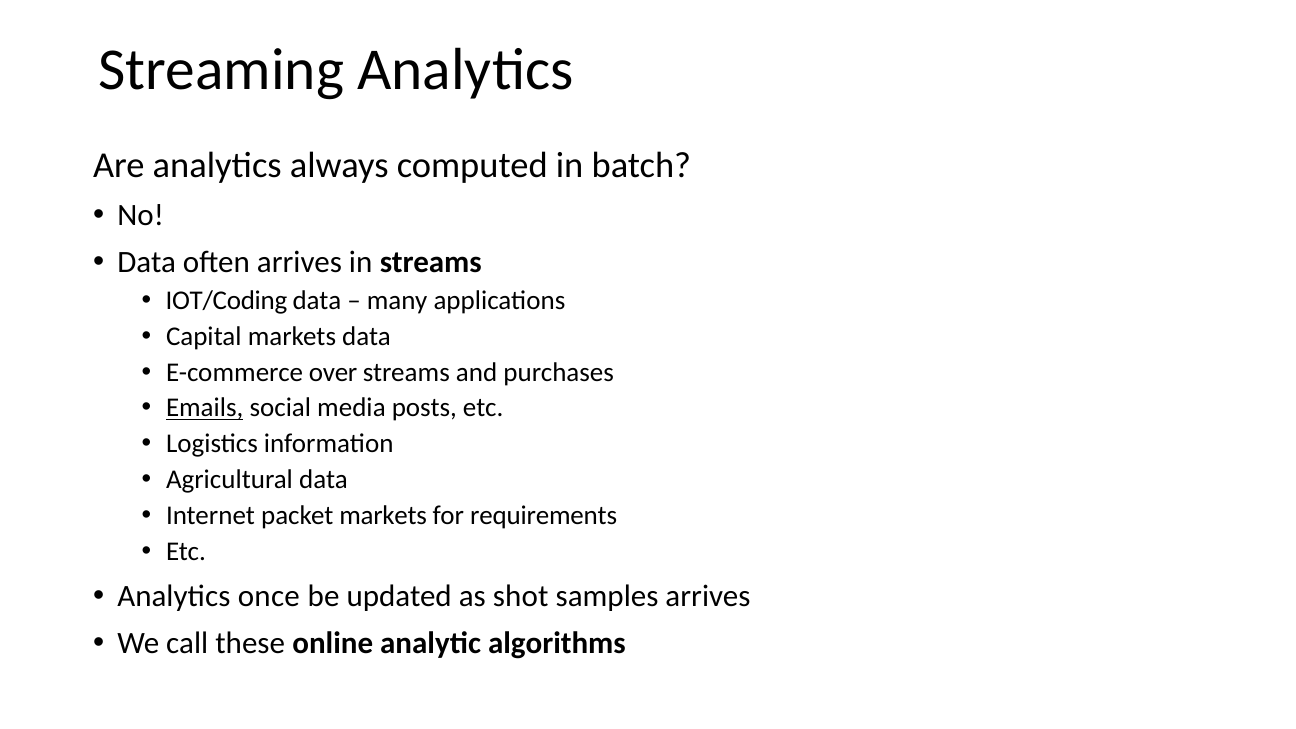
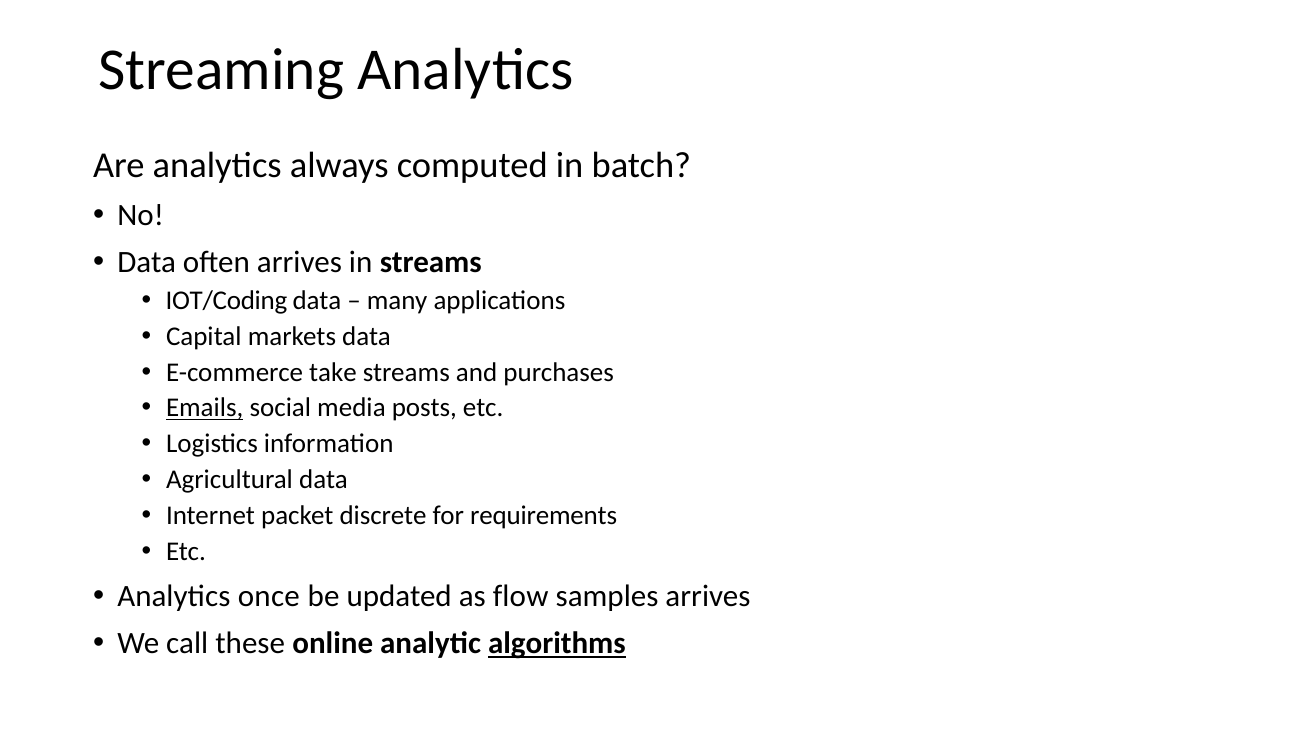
over: over -> take (333, 372)
packet markets: markets -> discrete (383, 516)
shot: shot -> flow (521, 596)
algorithms underline: none -> present (557, 643)
